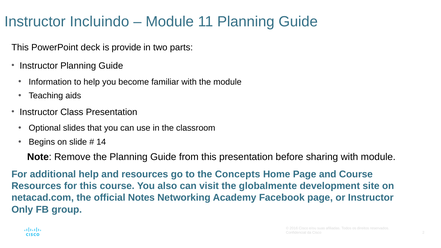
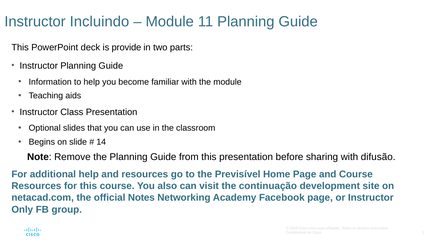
with module: module -> difusão (378, 157)
Concepts: Concepts -> Previsível (238, 174)
globalmente: globalmente -> continuação (268, 186)
